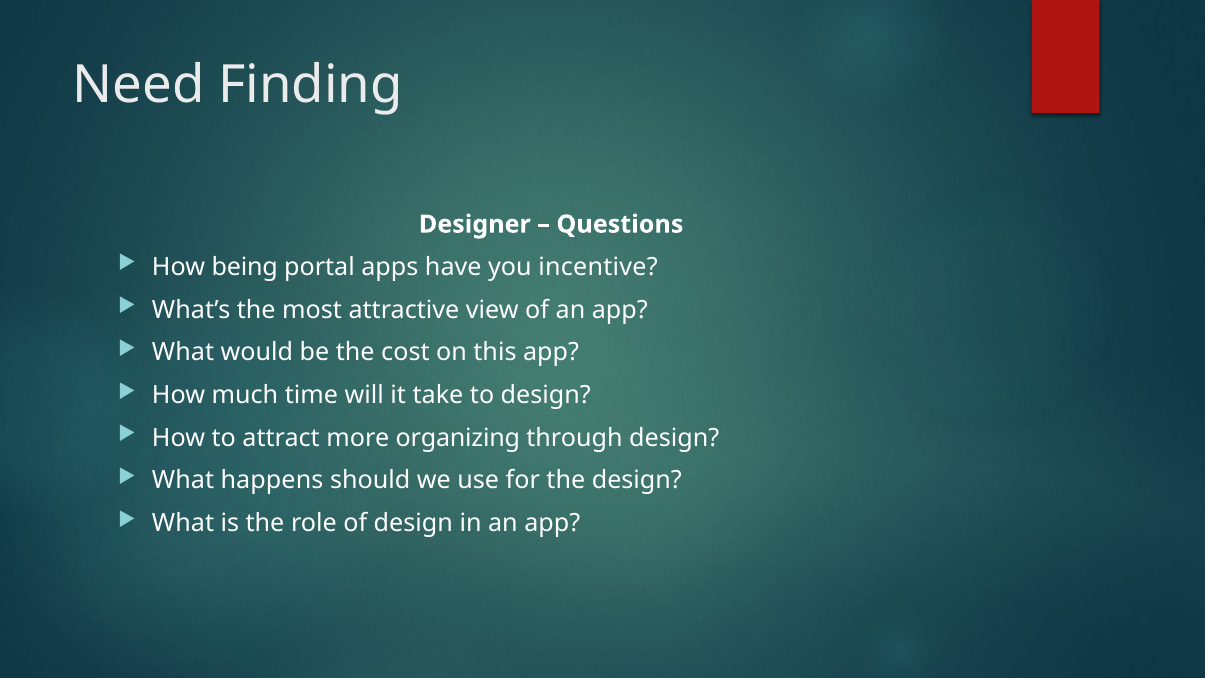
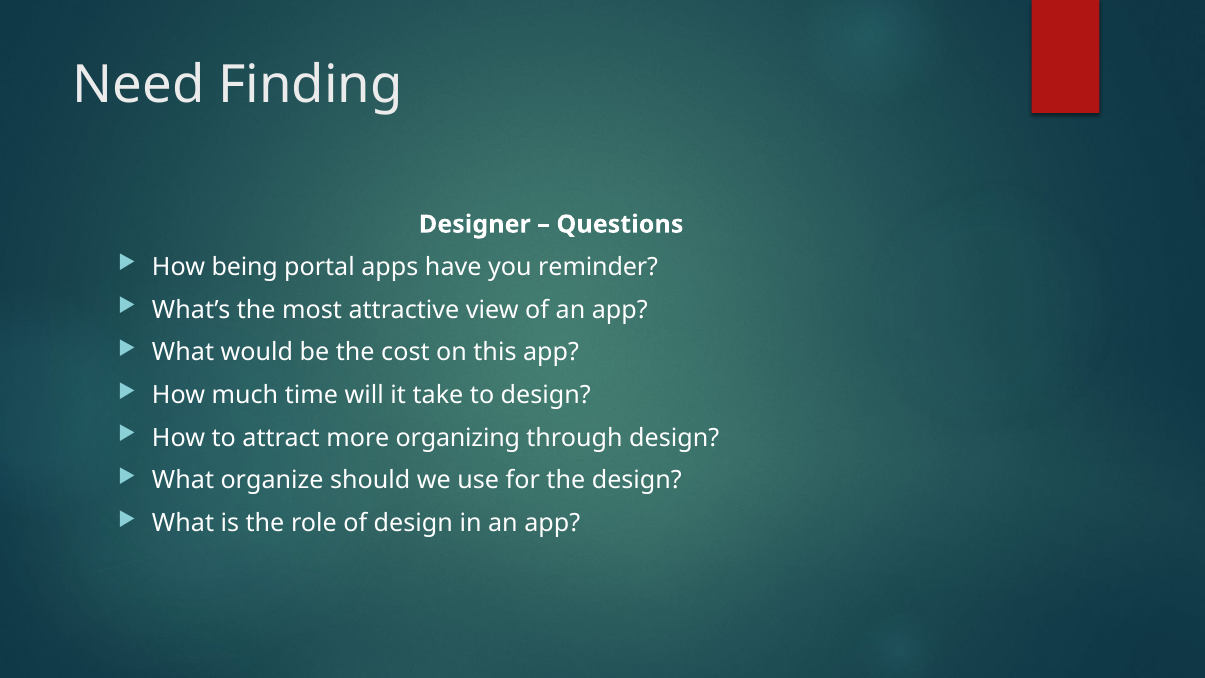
incentive: incentive -> reminder (598, 267)
happens: happens -> organize (272, 480)
